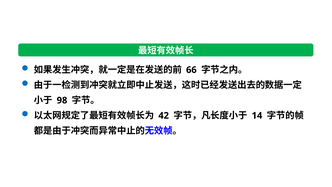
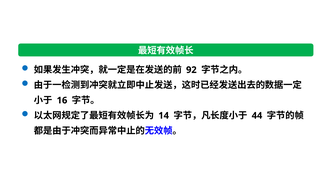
66: 66 -> 92 (191, 70)
98: 98 -> 16 (62, 100)
42: 42 -> 14 (164, 115)
14: 14 -> 44 (257, 115)
